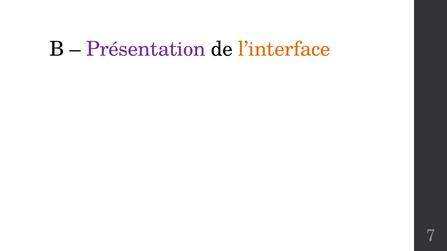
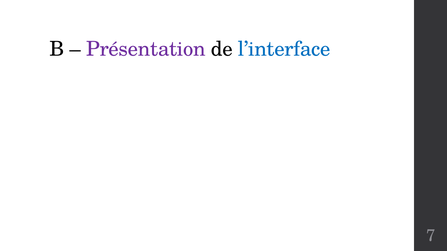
l’interface colour: orange -> blue (284, 49)
